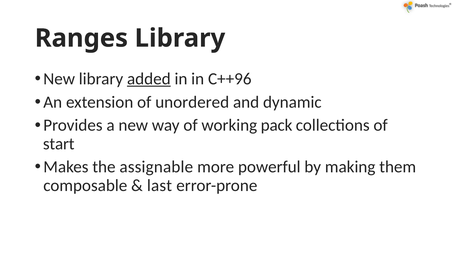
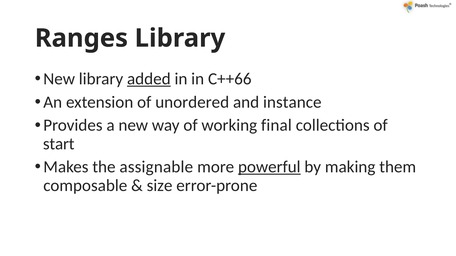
C++96: C++96 -> C++66 (230, 79)
dynamic: dynamic -> instance (292, 102)
pack: pack -> final (276, 126)
powerful underline: none -> present (269, 167)
last: last -> size (160, 186)
